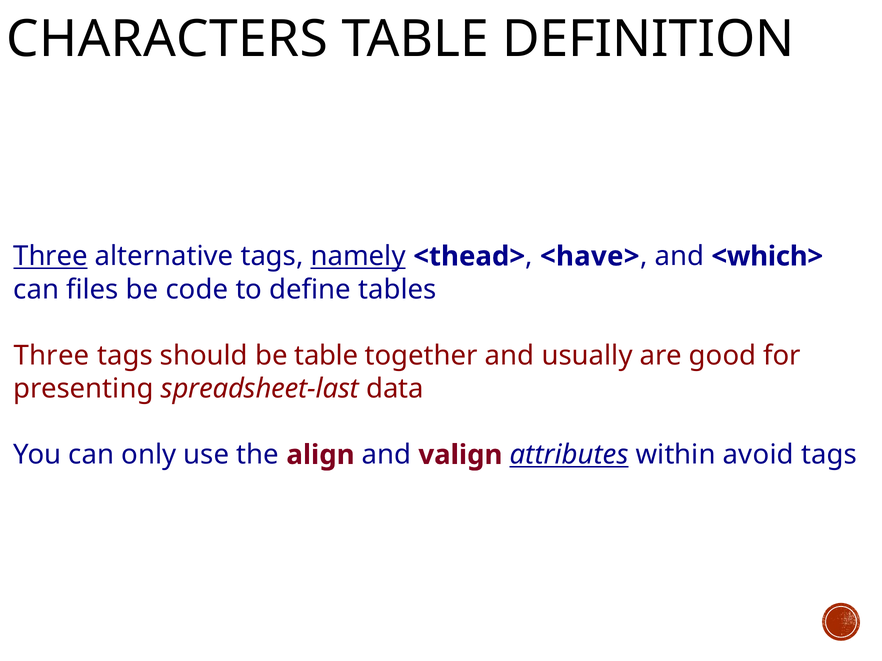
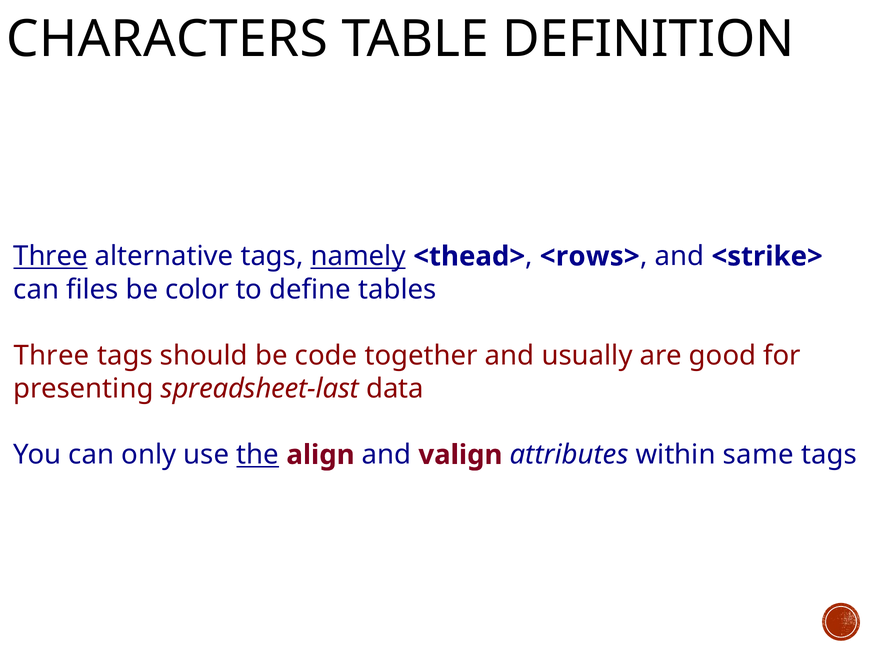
<have>: <have> -> <rows> (590, 257)
<which>: <which> -> <strike> (767, 257)
code: code -> color (197, 290)
be table: table -> code (326, 356)
the underline: none -> present (258, 455)
attributes underline: present -> none (569, 455)
avoid: avoid -> same (758, 455)
